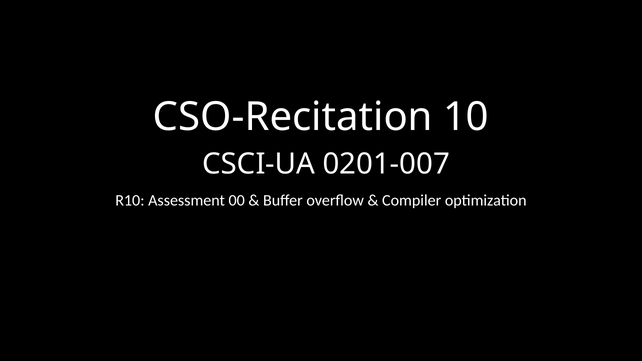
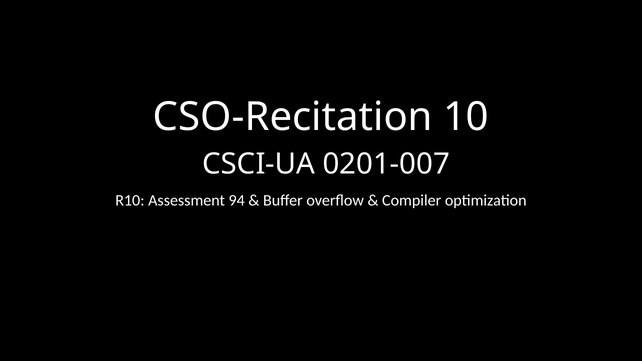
00: 00 -> 94 (237, 201)
